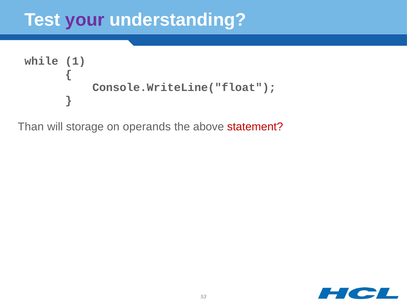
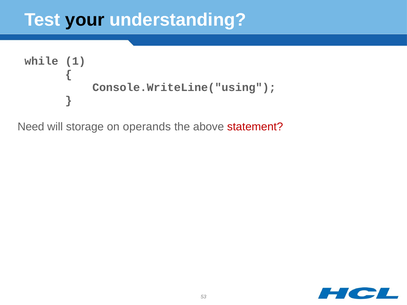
your colour: purple -> black (85, 20)
Console.WriteLine("float: Console.WriteLine("float -> Console.WriteLine("using (184, 88)
Than: Than -> Need (31, 127)
